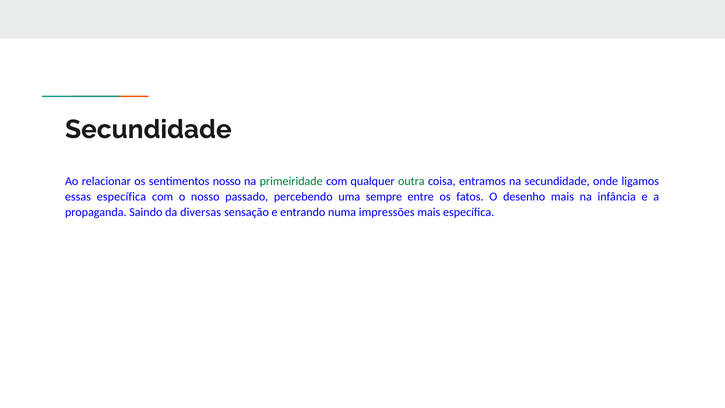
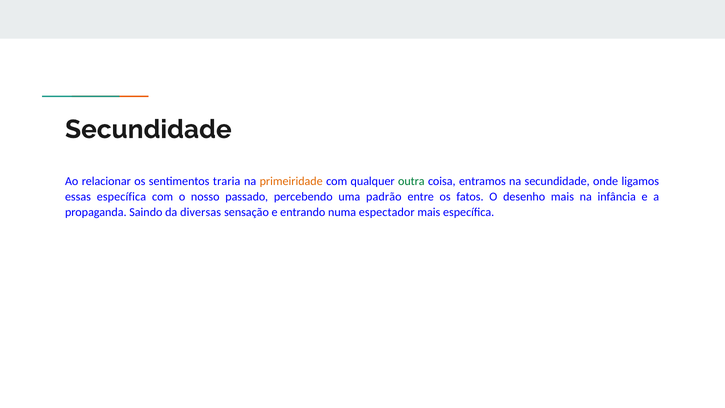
sentimentos nosso: nosso -> traria (227, 181)
primeiridade colour: green -> orange (291, 181)
sempre: sempre -> padrão (384, 197)
impressões: impressões -> espectador (387, 212)
